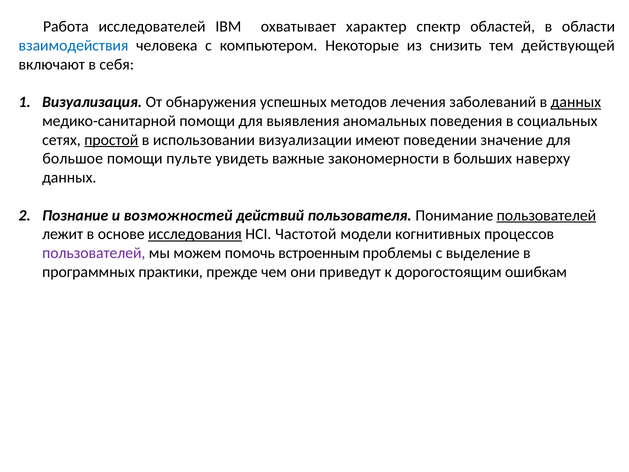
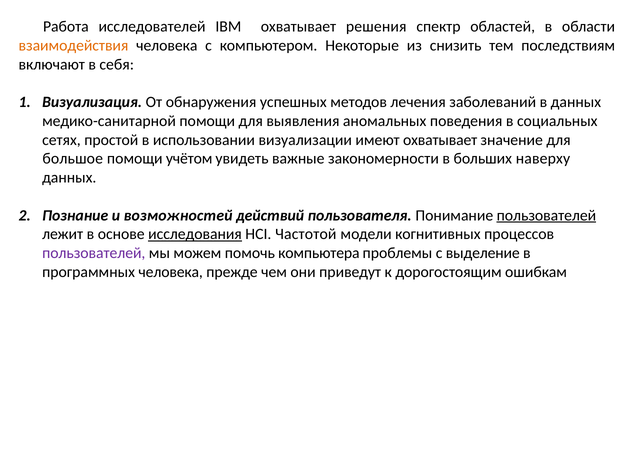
характер: характер -> решения (376, 27)
взаимодействия colour: blue -> orange (73, 45)
действующей: действующей -> последствиям (568, 45)
данных underline: present -> none (576, 102)
простой underline: present -> none (111, 140)
имеют поведении: поведении -> охватывает (440, 140)
пульте: пульте -> учётом (189, 159)
встроенным: встроенным -> компьютера (319, 253)
программных практики: практики -> человека (171, 272)
